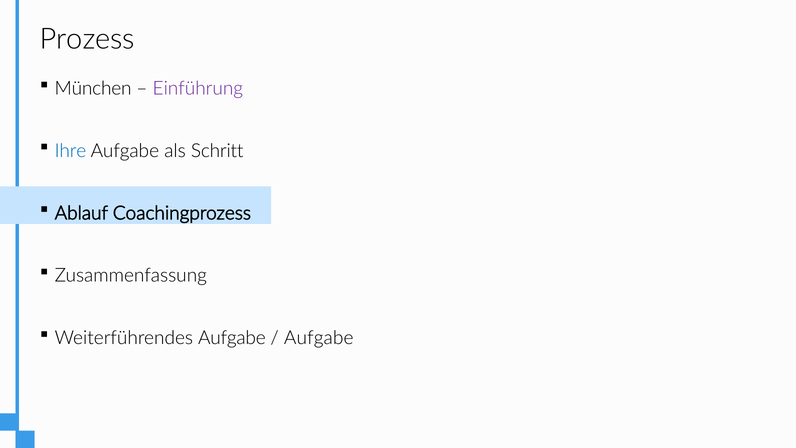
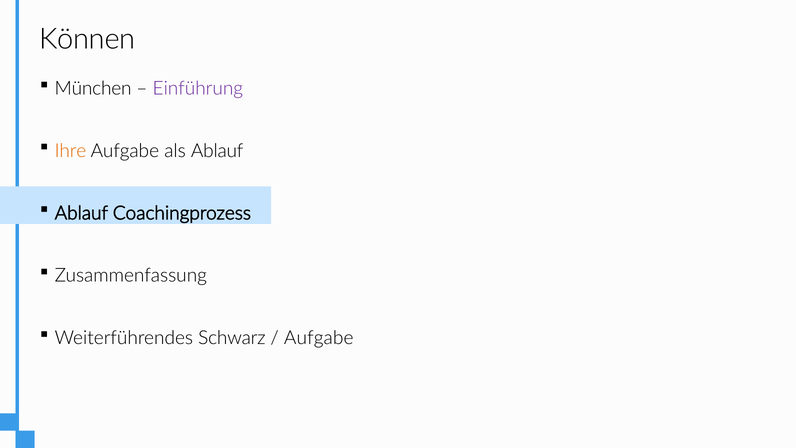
Prozess: Prozess -> Können (87, 39)
Ihre colour: blue -> orange (70, 151)
als Schritt: Schritt -> Ablauf (217, 151)
Weiterführendes Aufgabe: Aufgabe -> Schwarz (232, 338)
